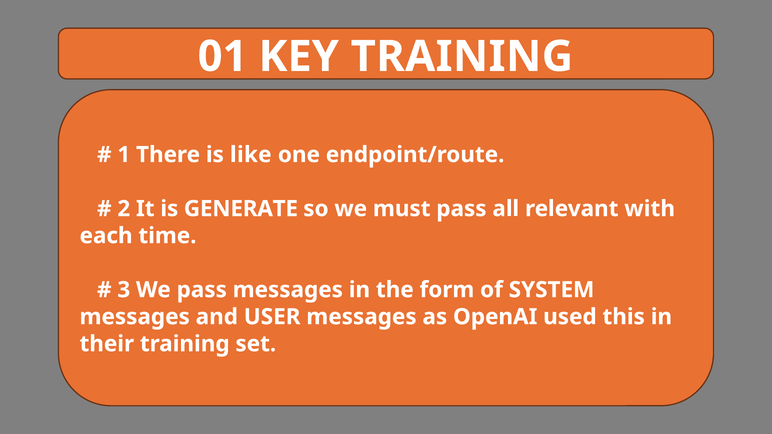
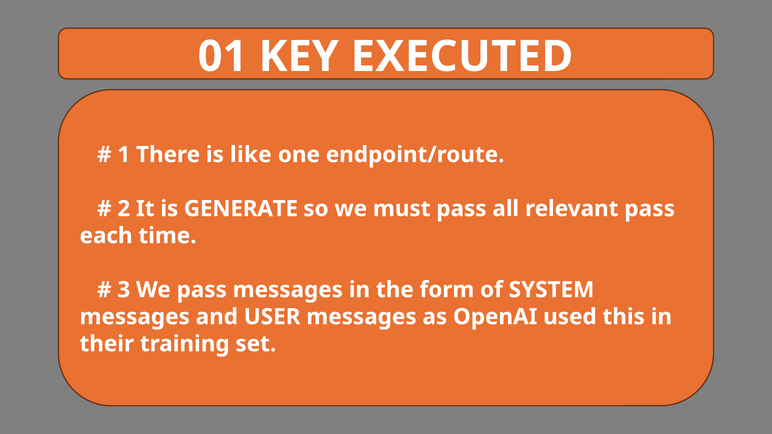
KEY TRAINING: TRAINING -> EXECUTED (462, 57)
relevant with: with -> pass (650, 209)
